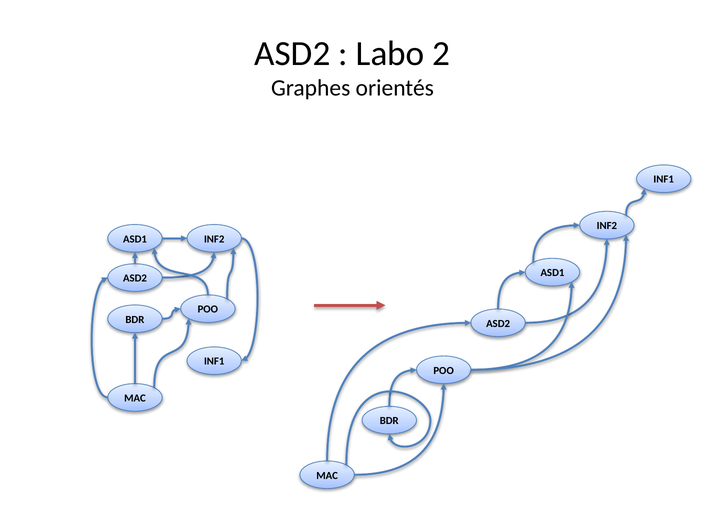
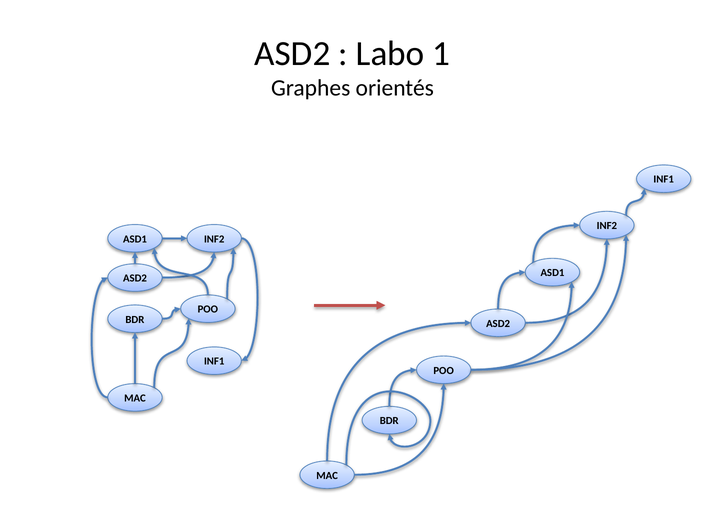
2: 2 -> 1 (441, 54)
